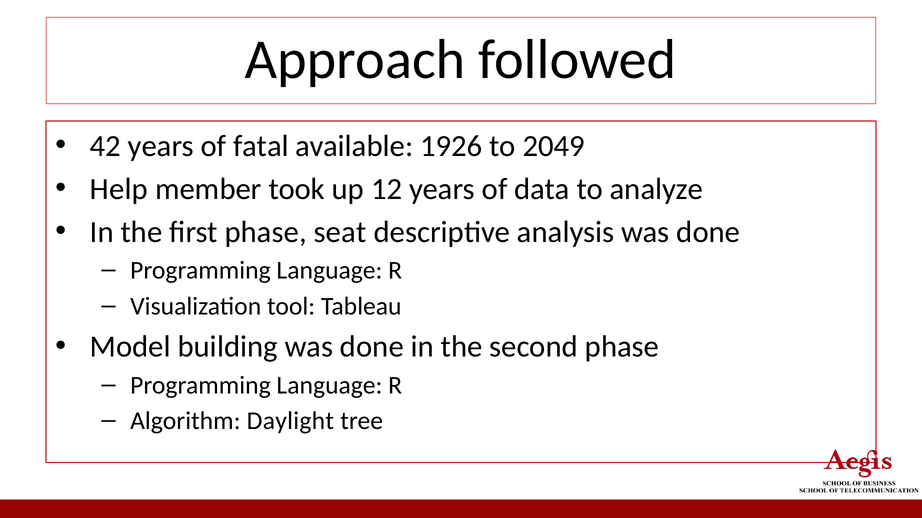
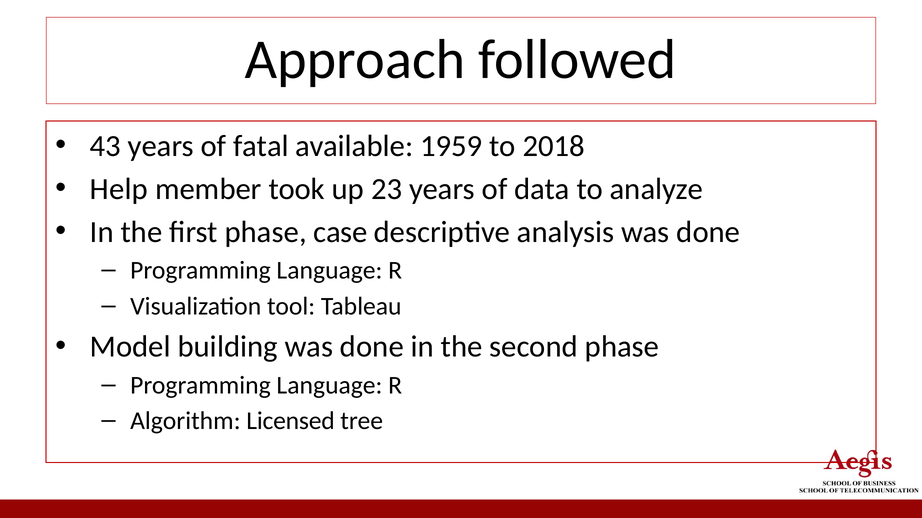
42: 42 -> 43 (105, 146)
1926: 1926 -> 1959 (451, 146)
2049: 2049 -> 2018 (554, 146)
12: 12 -> 23 (387, 189)
seat: seat -> case (340, 232)
Daylight: Daylight -> Licensed (291, 421)
